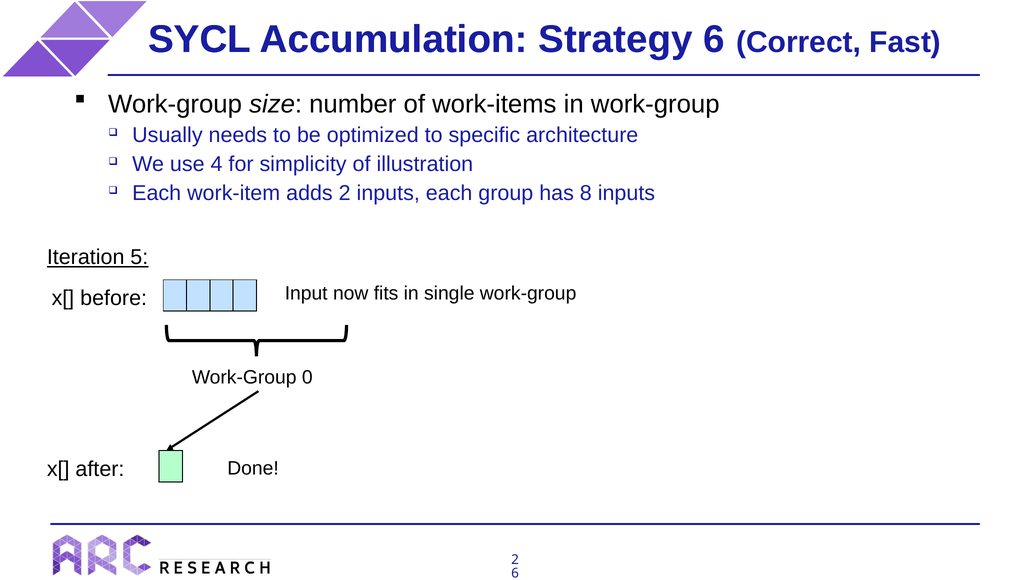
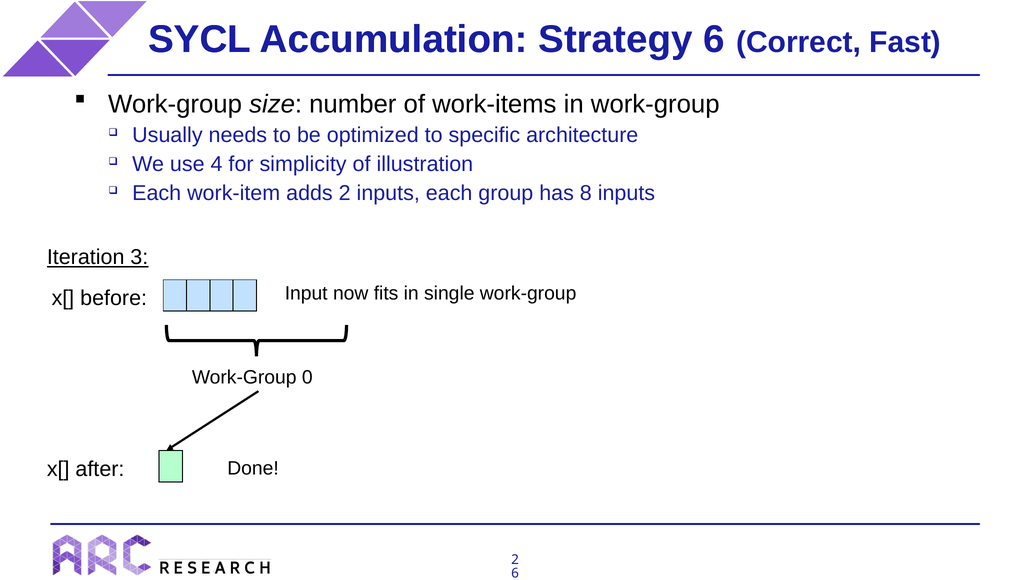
5: 5 -> 3 (139, 257)
